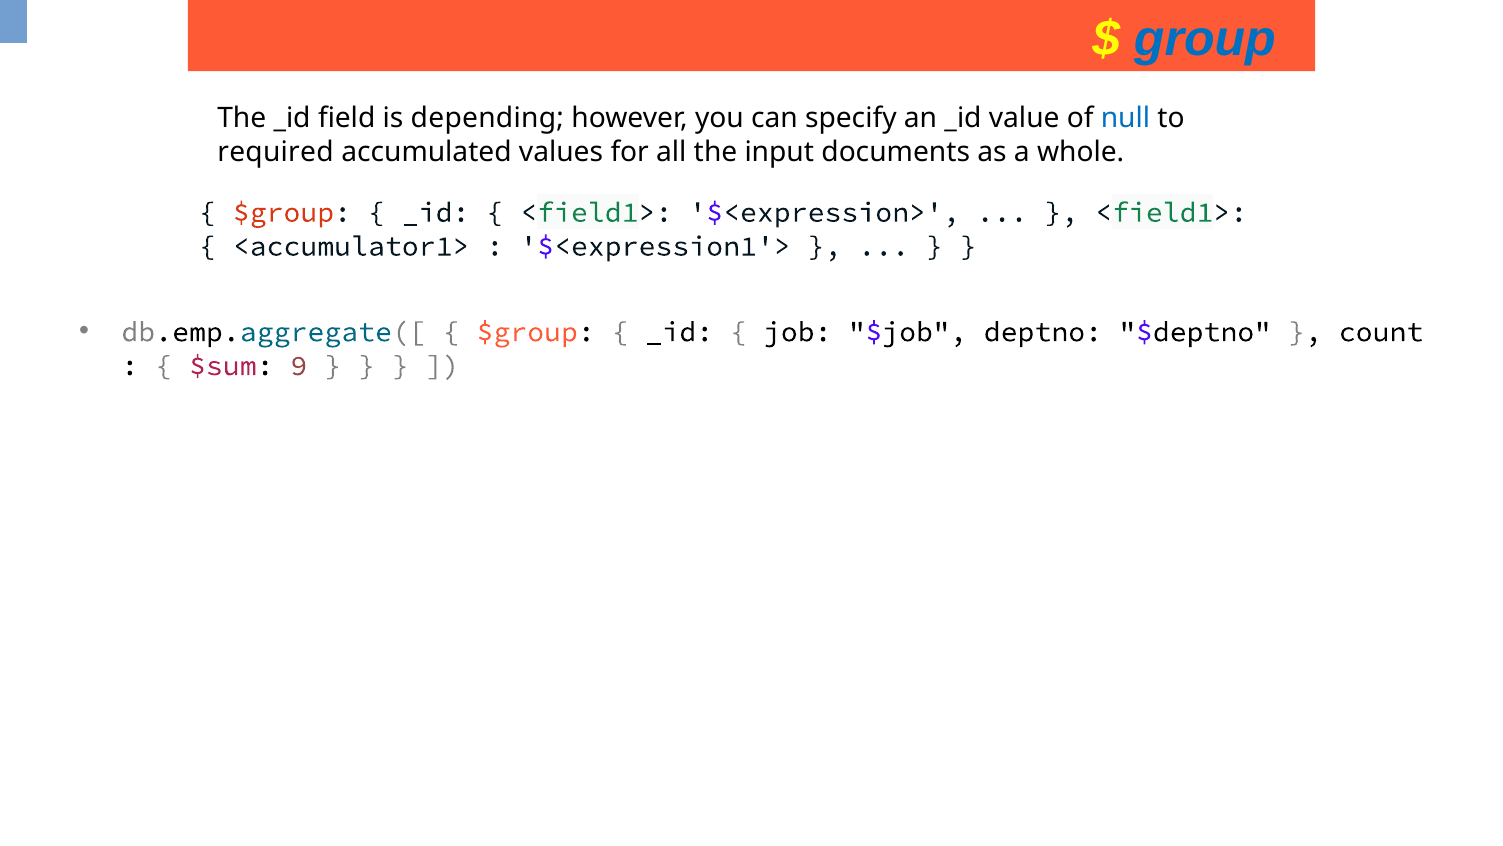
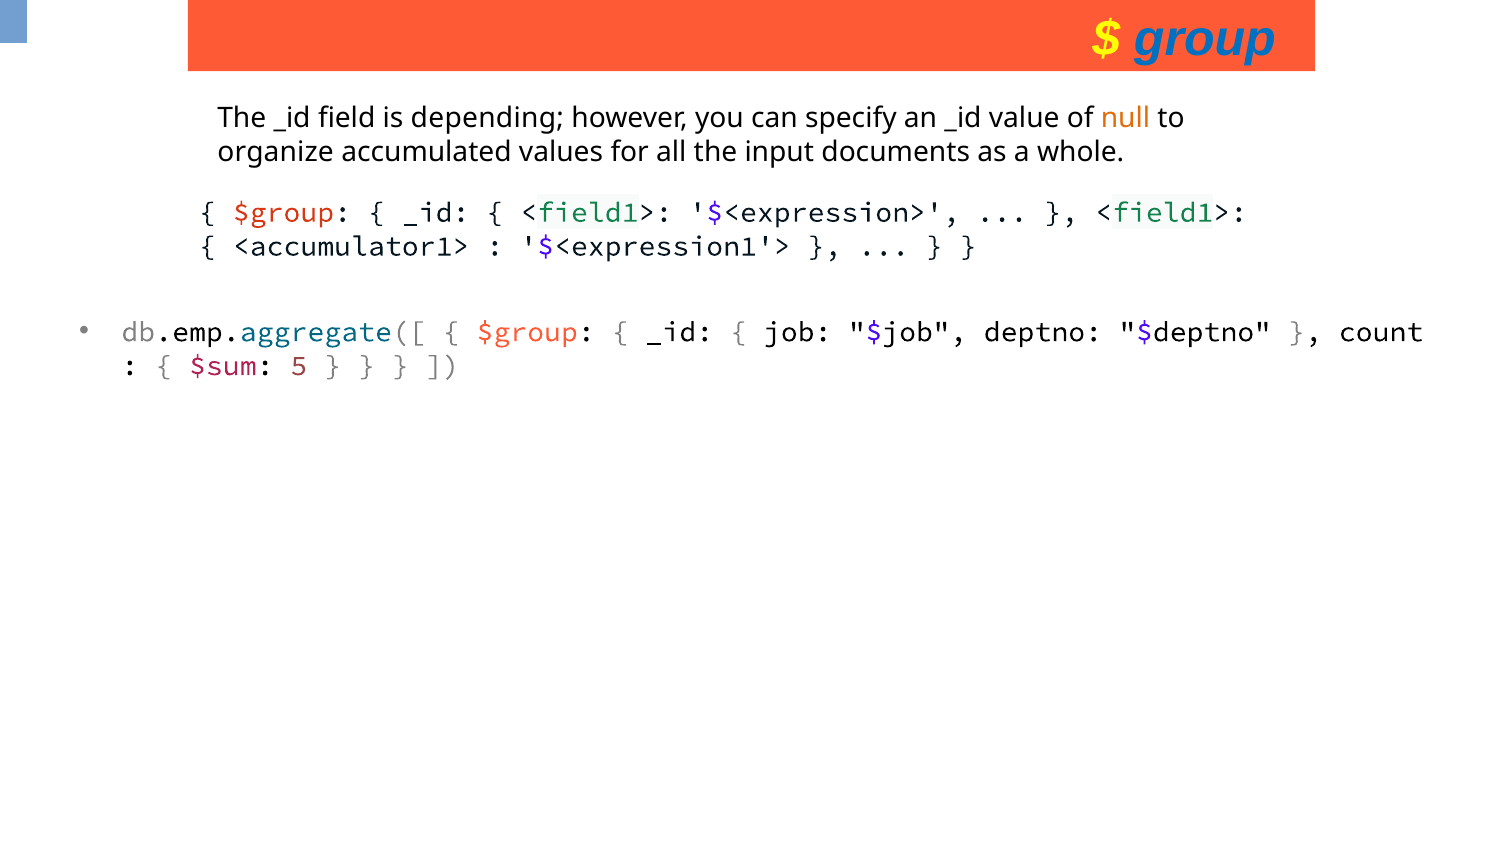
null colour: blue -> orange (1125, 118)
required: required -> organize (276, 152)
9: 9 -> 5 (299, 366)
